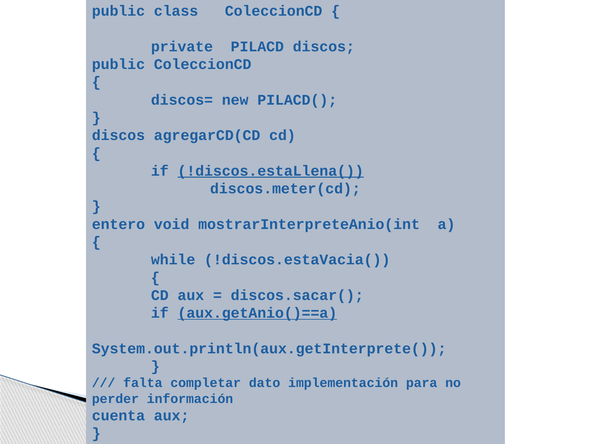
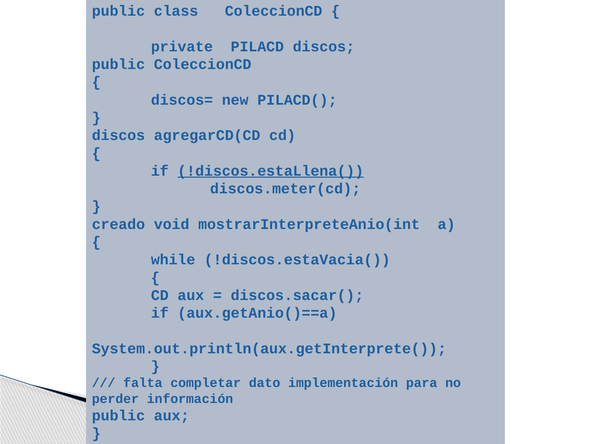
entero: entero -> creado (118, 224)
aux.getAnio()==a underline: present -> none (257, 312)
cuenta: cuenta -> public (118, 415)
